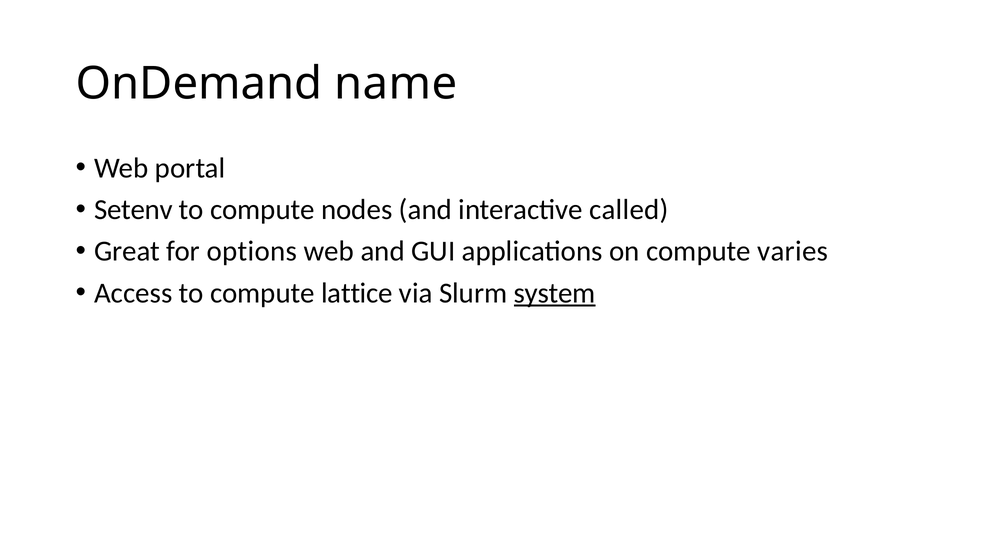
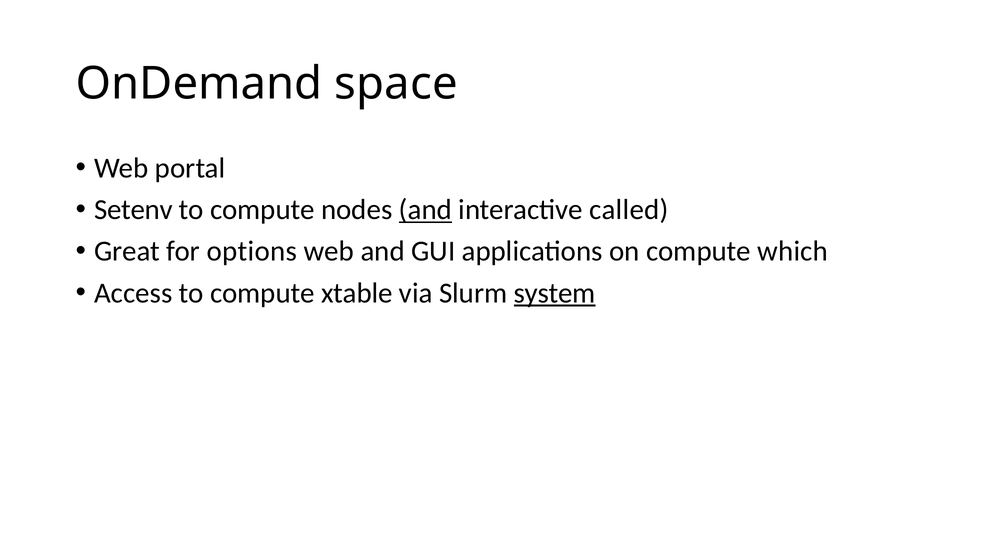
name: name -> space (396, 83)
and underline: none -> present (425, 210)
varies: varies -> which (793, 251)
lattice: lattice -> xtable (357, 293)
